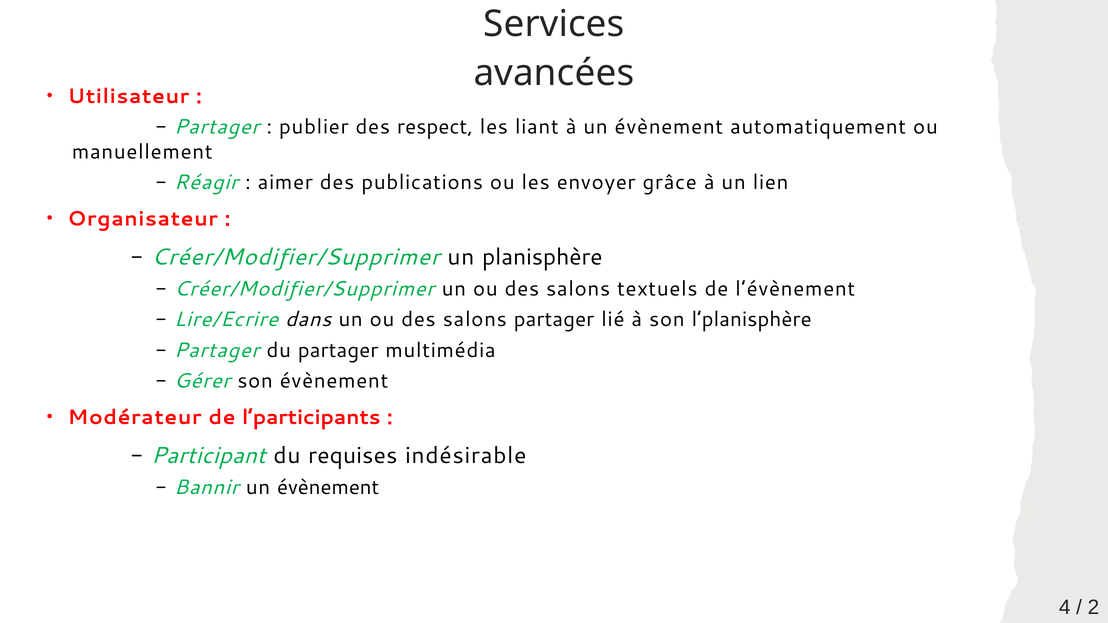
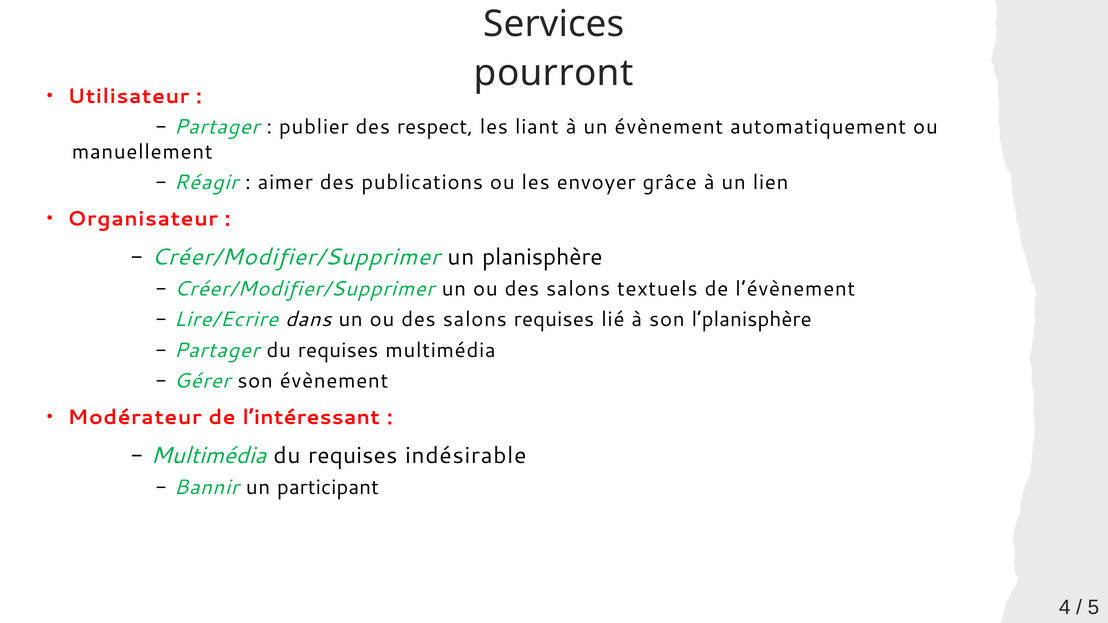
avancées: avancées -> pourront (554, 73)
salons partager: partager -> requises (554, 320)
Partager du partager: partager -> requises (338, 350)
l’participants: l’participants -> l’intéressant (311, 418)
Participant: Participant -> Multimédia (208, 456)
Bannir un évènement: évènement -> participant (328, 488)
2: 2 -> 5 (1094, 608)
